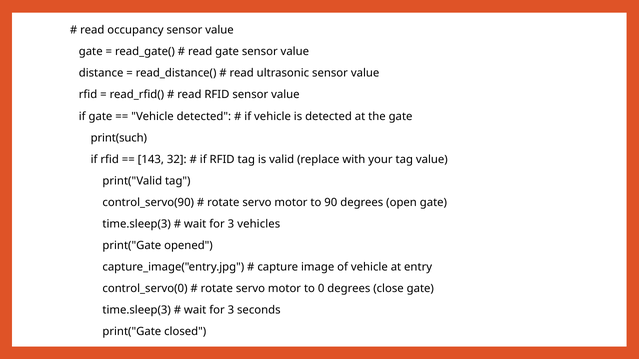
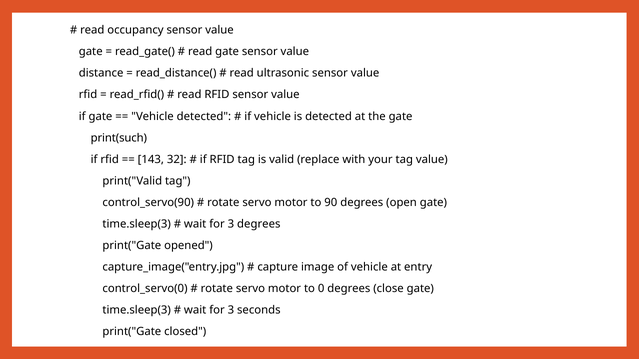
3 vehicles: vehicles -> degrees (259, 224)
